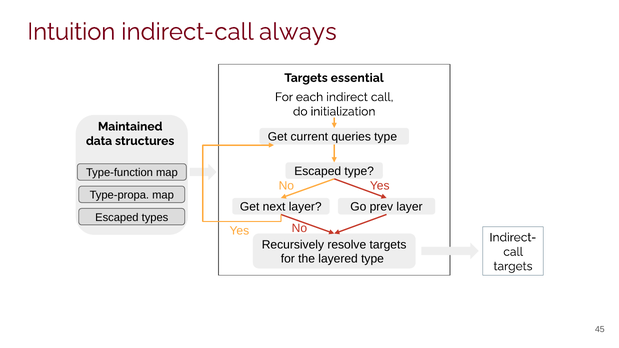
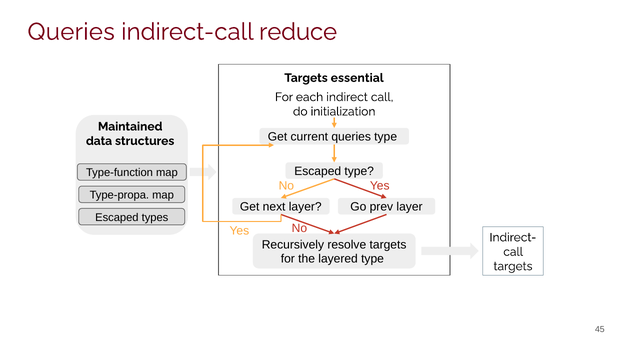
Intuition: Intuition -> Queries (71, 32)
always: always -> reduce (298, 32)
